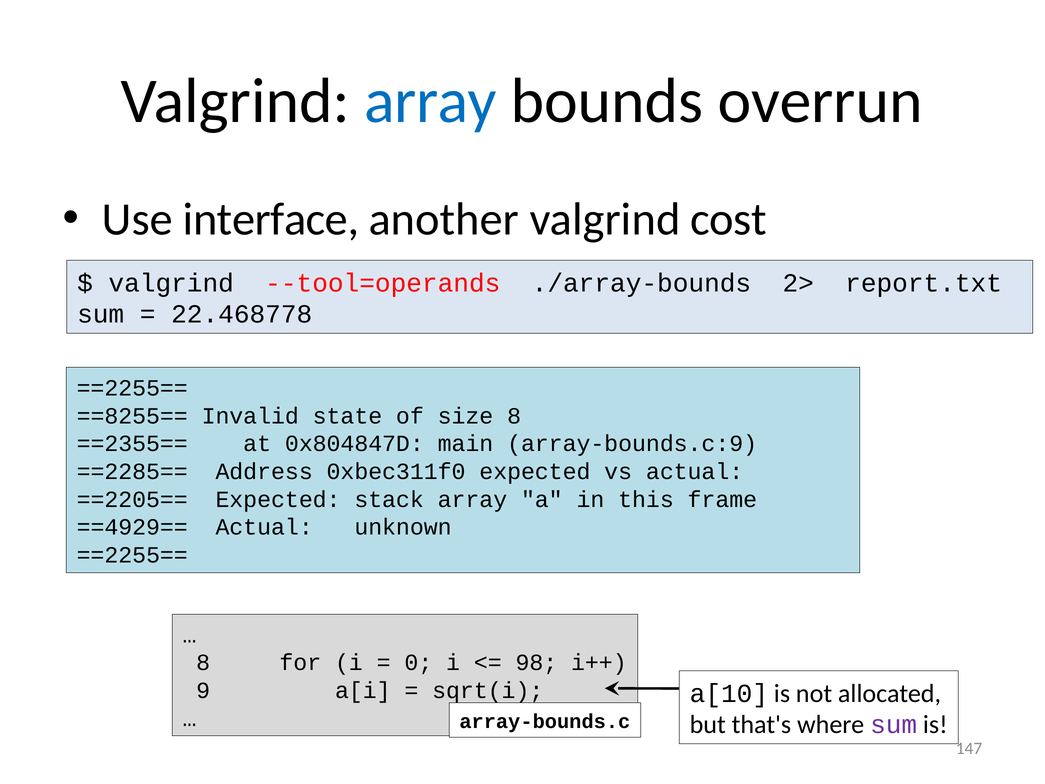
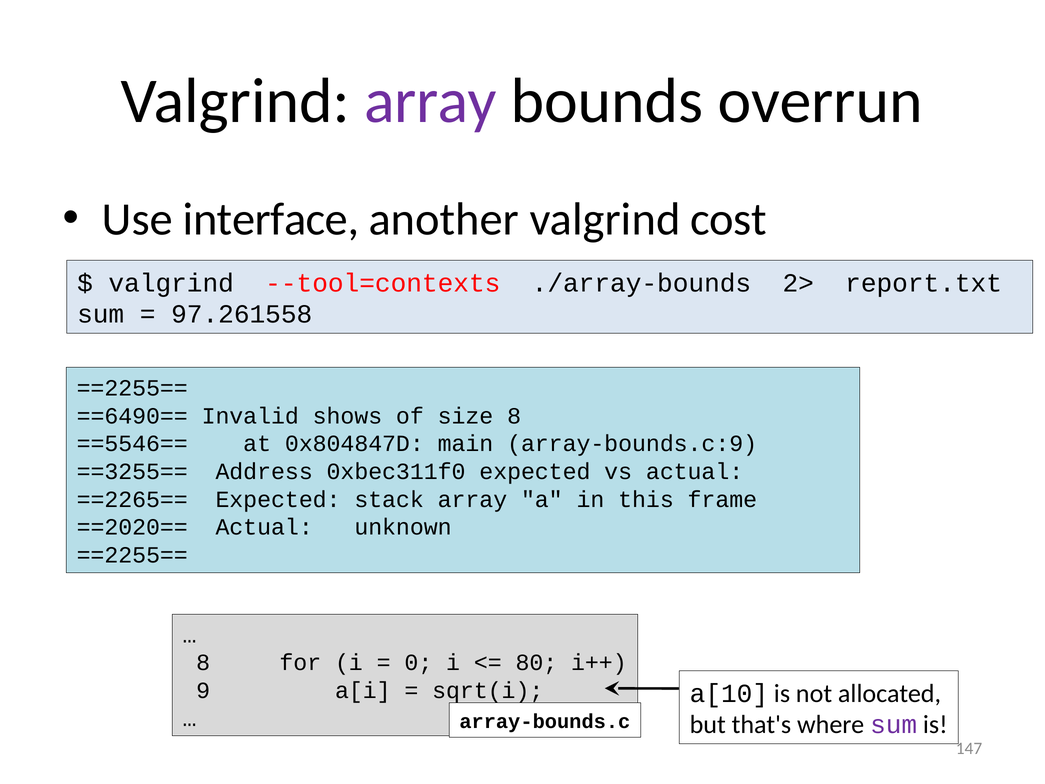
array colour: blue -> purple (430, 101)
--tool=operands: --tool=operands -> --tool=contexts (383, 283)
22.468778: 22.468778 -> 97.261558 (242, 314)
==8255==: ==8255== -> ==6490== (132, 416)
state: state -> shows (347, 416)
==2355==: ==2355== -> ==5546== (132, 444)
==2285==: ==2285== -> ==3255== (132, 471)
==2205==: ==2205== -> ==2265== (132, 499)
==4929==: ==4929== -> ==2020== (132, 527)
98: 98 -> 80 (536, 663)
